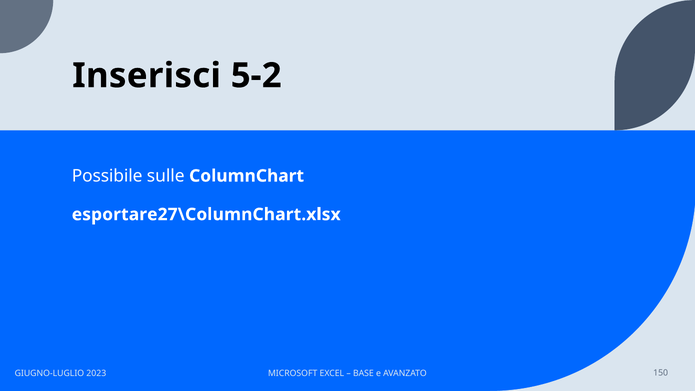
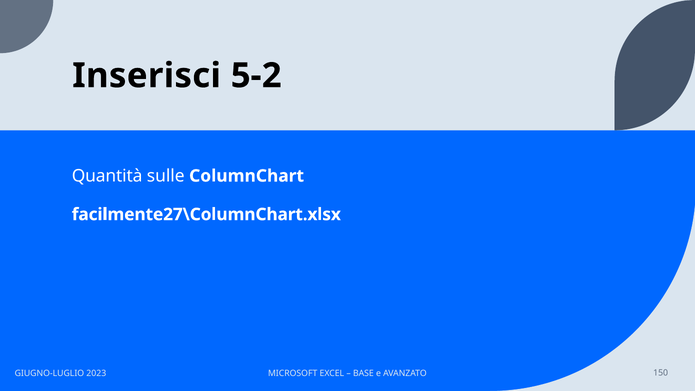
Possibile: Possibile -> Quantità (107, 176)
esportare27\ColumnChart.xlsx: esportare27\ColumnChart.xlsx -> facilmente27\ColumnChart.xlsx (206, 214)
